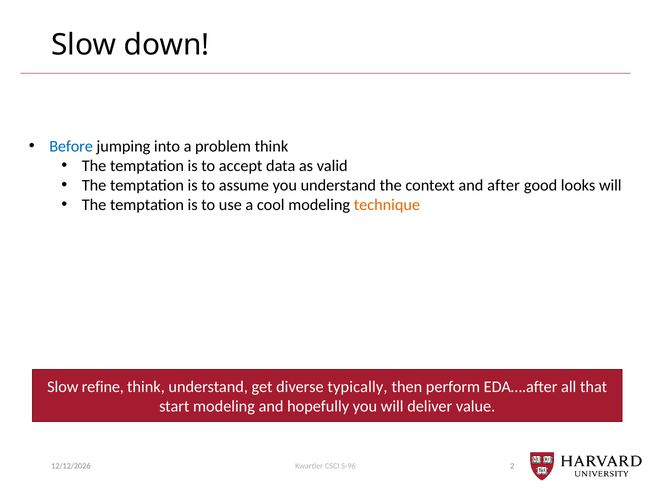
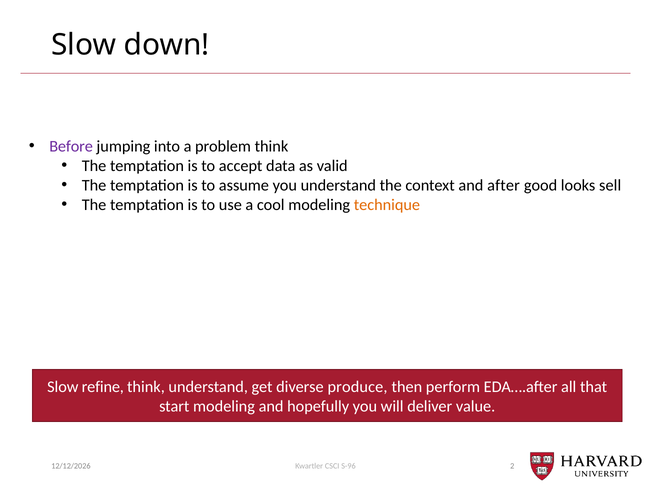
Before colour: blue -> purple (71, 146)
looks will: will -> sell (610, 185)
typically: typically -> produce (358, 387)
